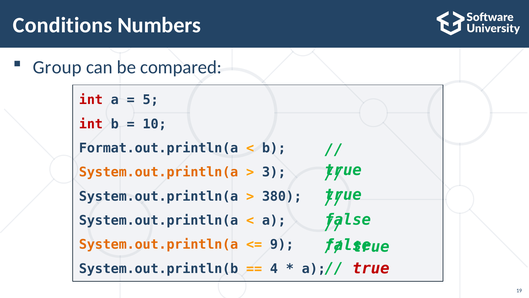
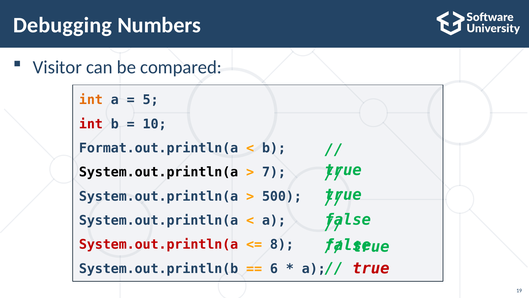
Conditions: Conditions -> Debugging (63, 25)
Group: Group -> Visitor (57, 67)
int colour: red -> orange (91, 100)
System.out.println(a colour: orange -> black (159, 172)
3: 3 -> 7 (274, 172)
380: 380 -> 500 (282, 196)
System.out.println(a colour: orange -> red (159, 244)
9: 9 -> 8 (282, 244)
4: 4 -> 6 (274, 268)
